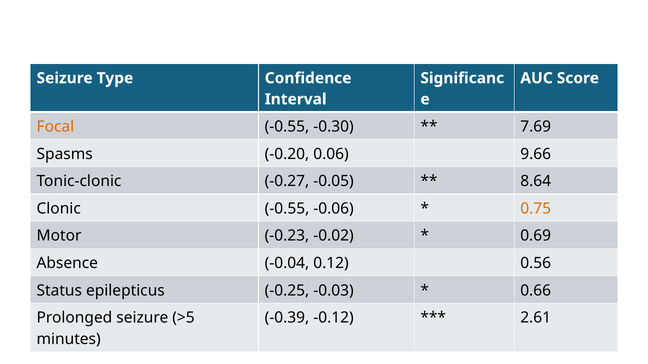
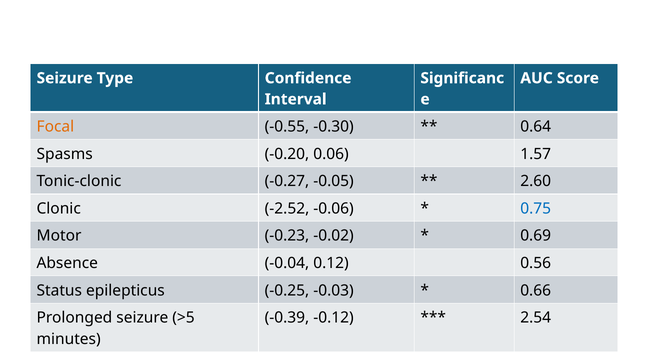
7.69: 7.69 -> 0.64 (536, 127)
9.66: 9.66 -> 1.57 (536, 154)
8.64: 8.64 -> 2.60 (536, 181)
Clonic -0.55: -0.55 -> -2.52 (287, 209)
0.75 colour: orange -> blue (536, 209)
2.61: 2.61 -> 2.54 (536, 318)
